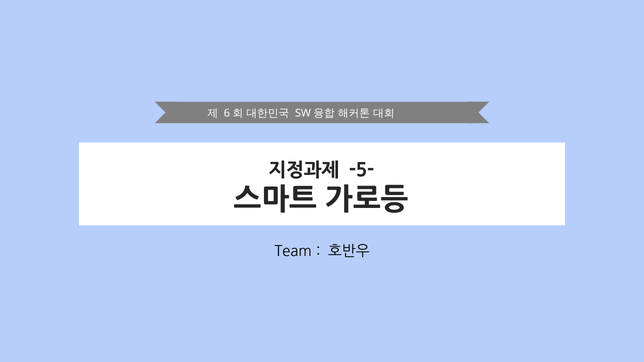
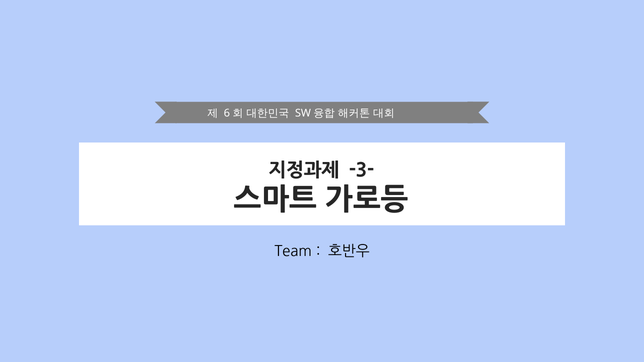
-5-: -5- -> -3- (361, 170)
